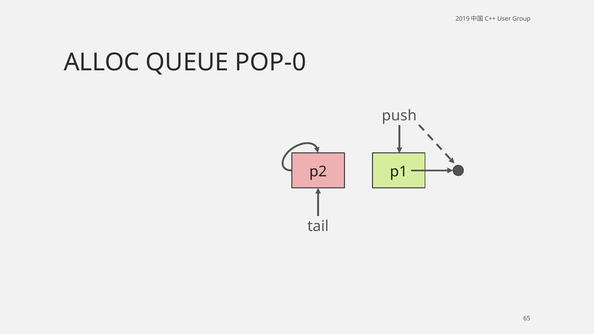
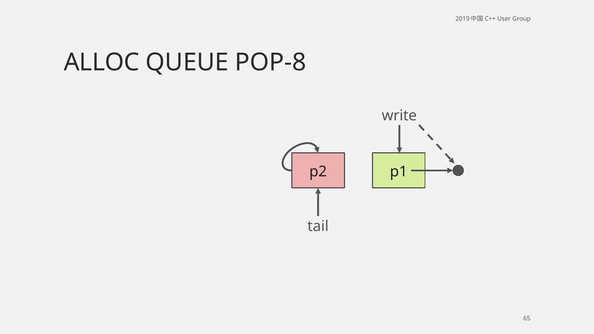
POP-0: POP-0 -> POP-8 (271, 62)
push: push -> write (399, 116)
